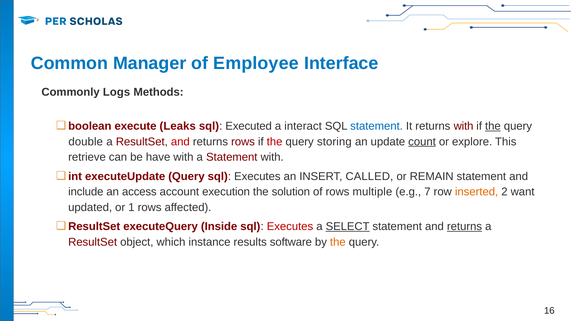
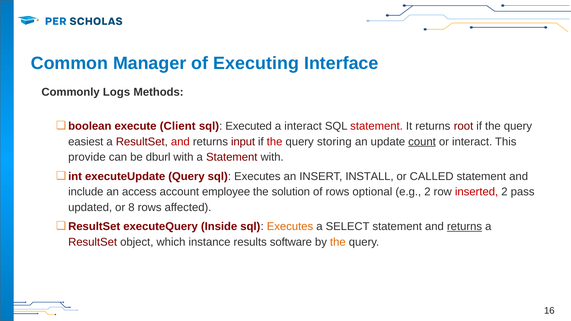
Employee: Employee -> Executing (256, 63)
Leaks: Leaks -> Client (178, 126)
statement colour: blue -> red (377, 126)
returns with: with -> root (464, 126)
the underline: present -> none (493, 126)
double: double -> easiest (86, 142)
returns rows: rows -> input (243, 142)
or explore: explore -> interact (472, 142)
retrieve: retrieve -> provide (87, 157)
have: have -> dburl (158, 157)
CALLED: CALLED -> INSTALL (370, 176)
REMAIN: REMAIN -> CALLED (432, 176)
execution: execution -> employee (226, 192)
multiple: multiple -> optional (372, 192)
e.g 7: 7 -> 2 (427, 192)
inserted colour: orange -> red (477, 192)
want: want -> pass (523, 192)
1: 1 -> 8 (131, 208)
Executes colour: red -> orange (290, 227)
SELECT underline: present -> none (348, 227)
